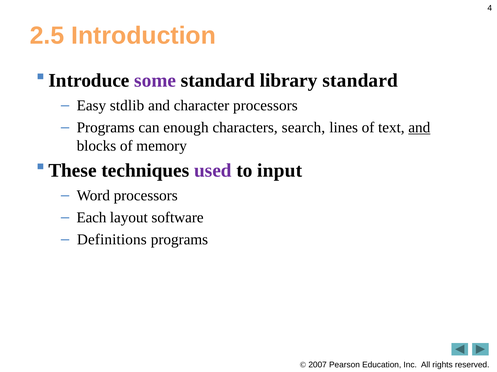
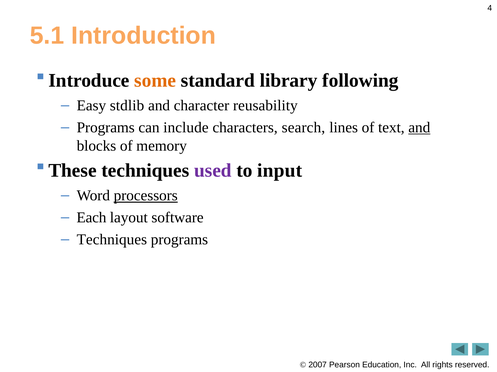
2.5: 2.5 -> 5.1 (47, 36)
some colour: purple -> orange (155, 80)
library standard: standard -> following (360, 80)
character processors: processors -> reusability (265, 106)
enough: enough -> include (186, 128)
processors underline: none -> present (146, 196)
Definitions: Definitions -> Techniques (112, 240)
